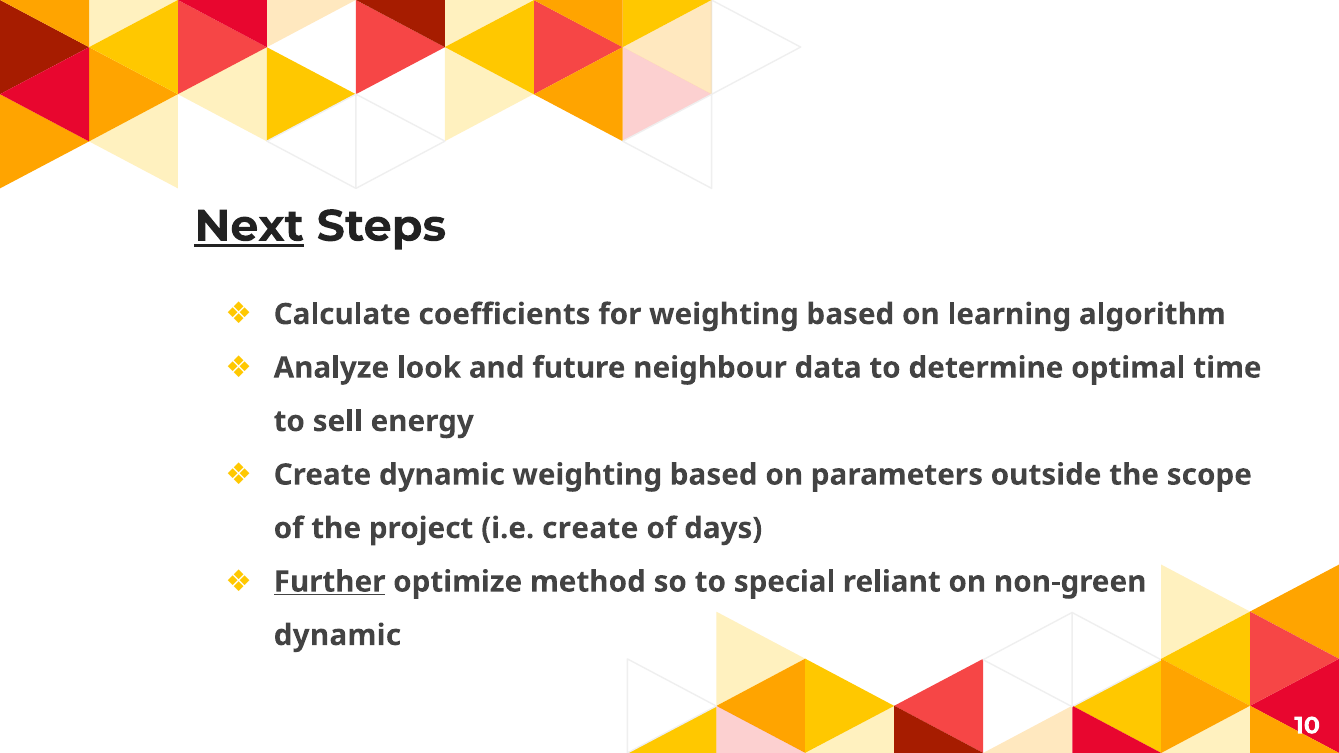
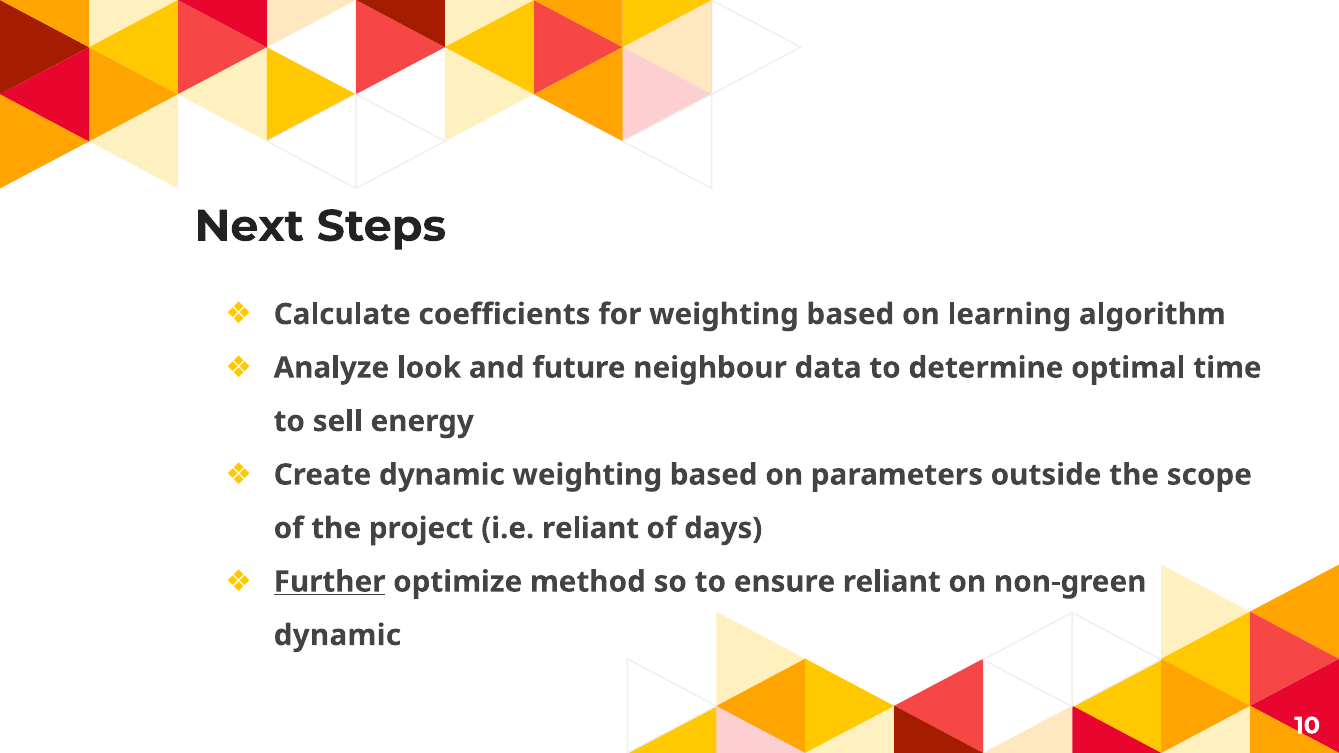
Next underline: present -> none (249, 226)
i.e create: create -> reliant (591, 528)
special: special -> ensure (785, 582)
